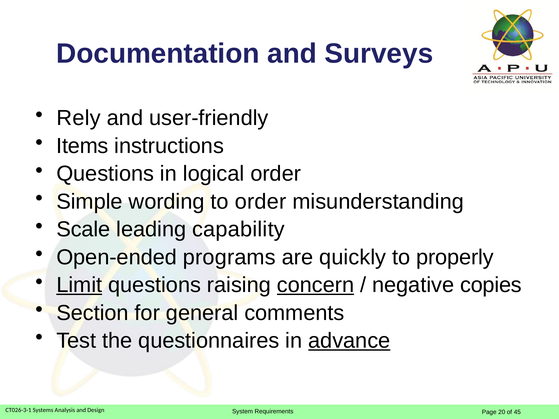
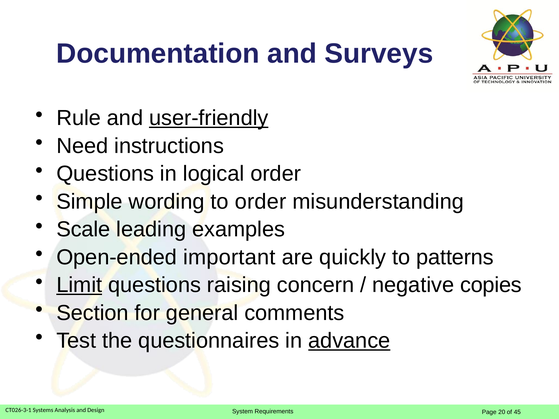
Rely: Rely -> Rule (79, 118)
user-friendly underline: none -> present (209, 118)
Items: Items -> Need (82, 146)
capability: capability -> examples (239, 230)
programs: programs -> important (229, 257)
properly: properly -> patterns (455, 257)
concern underline: present -> none (315, 285)
